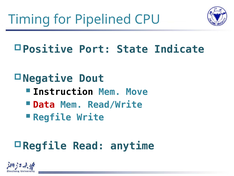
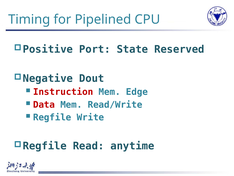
Indicate: Indicate -> Reserved (179, 49)
Instruction colour: black -> red (63, 92)
Move: Move -> Edge (137, 92)
